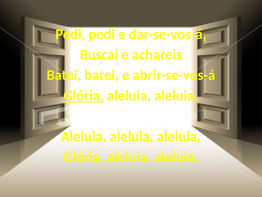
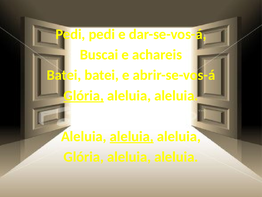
aleluia underline: none -> present (132, 136)
